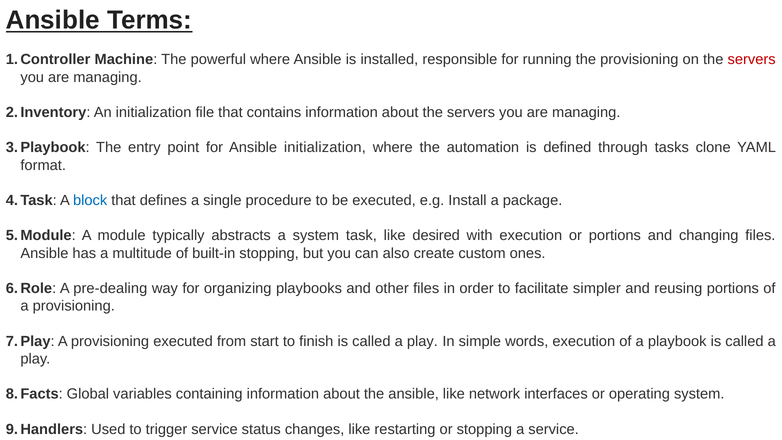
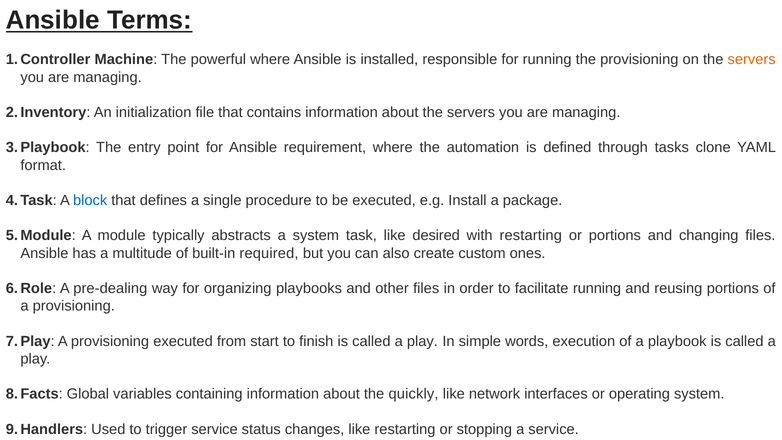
servers colour: red -> orange (752, 60)
Ansible initialization: initialization -> requirement (325, 148)
with execution: execution -> restarting (531, 236)
built-in stopping: stopping -> required (269, 253)
facilitate simpler: simpler -> running (597, 288)
the ansible: ansible -> quickly (414, 394)
